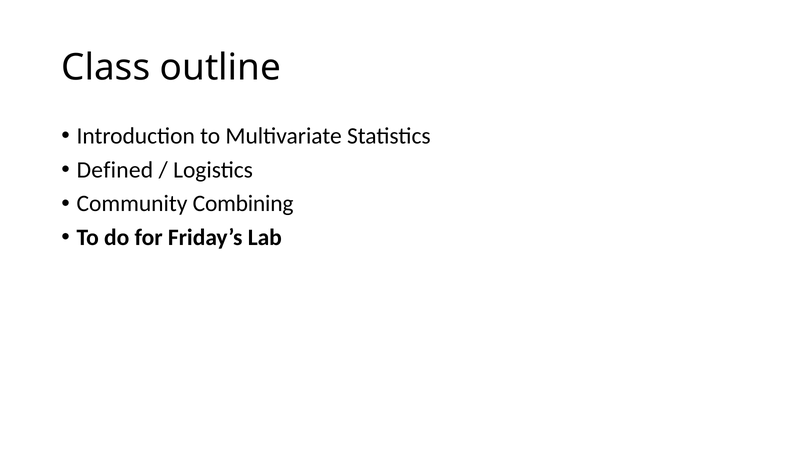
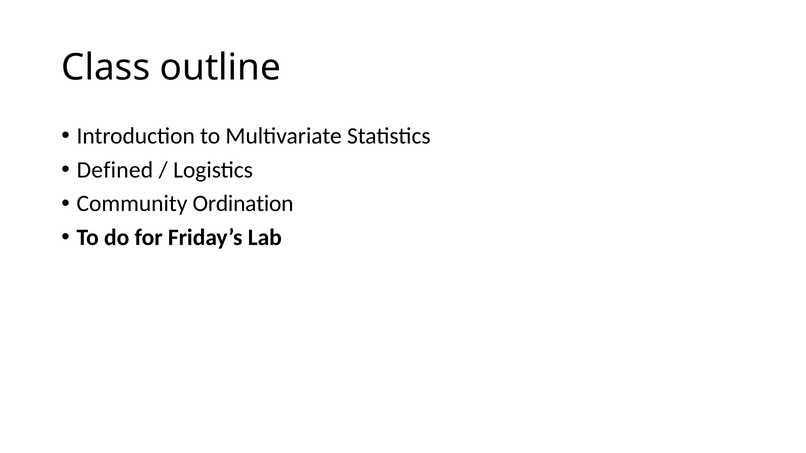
Combining: Combining -> Ordination (243, 204)
